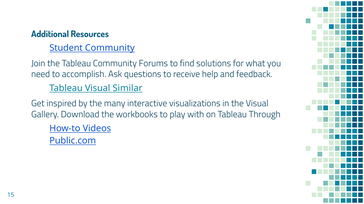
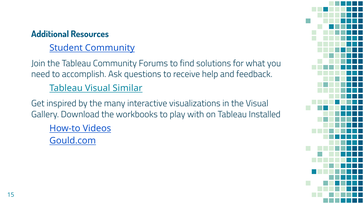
Through: Through -> Installed (265, 115)
Public.com: Public.com -> Gould.com (73, 141)
